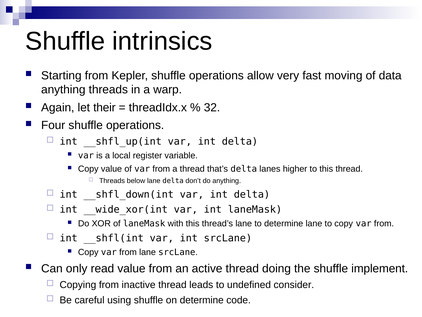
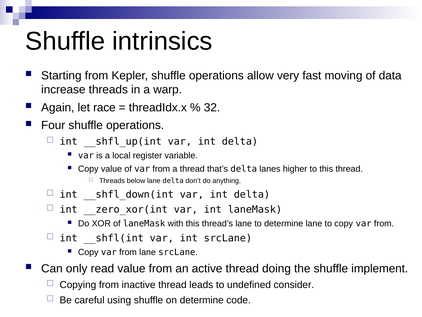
anything: anything -> increase (63, 90)
their: their -> race (104, 107)
__wide_xor(int: __wide_xor(int -> __zero_xor(int (126, 209)
